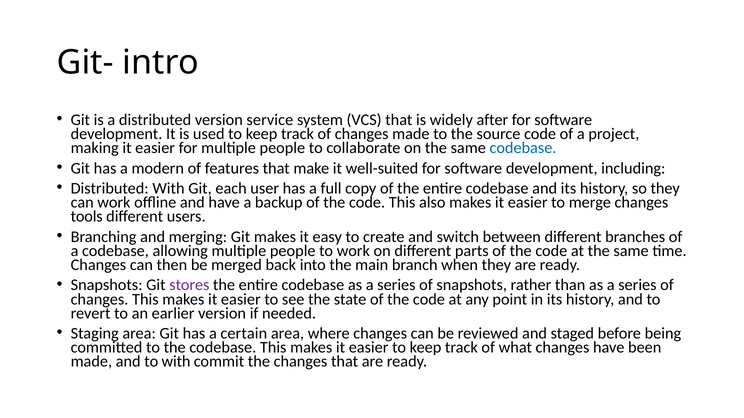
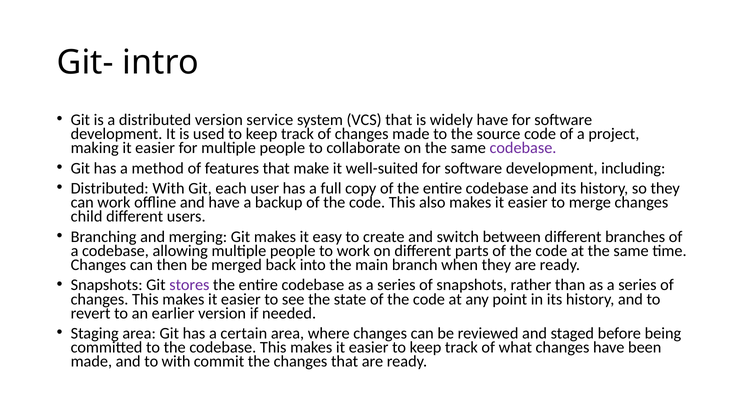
widely after: after -> have (492, 120)
codebase colour: blue -> purple (523, 148)
modern: modern -> method (158, 168)
tools: tools -> child (87, 217)
